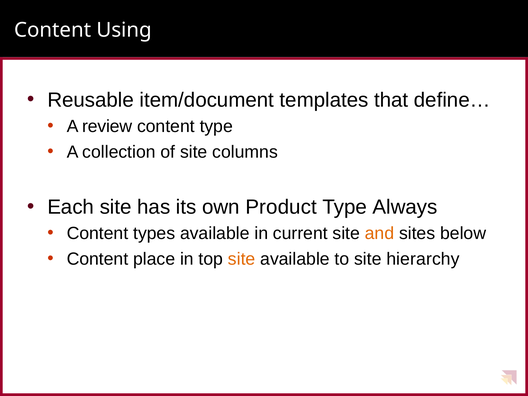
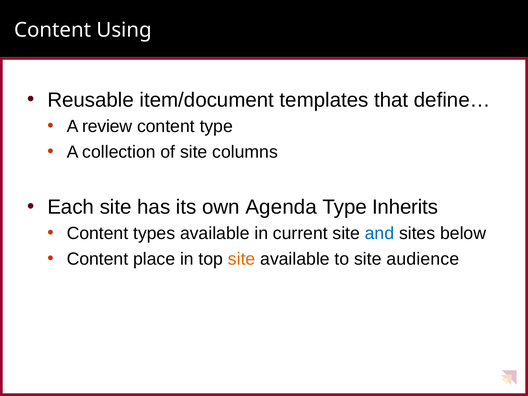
Product: Product -> Agenda (281, 207)
Always: Always -> Inherits (405, 207)
and colour: orange -> blue (380, 233)
hierarchy: hierarchy -> audience (423, 259)
